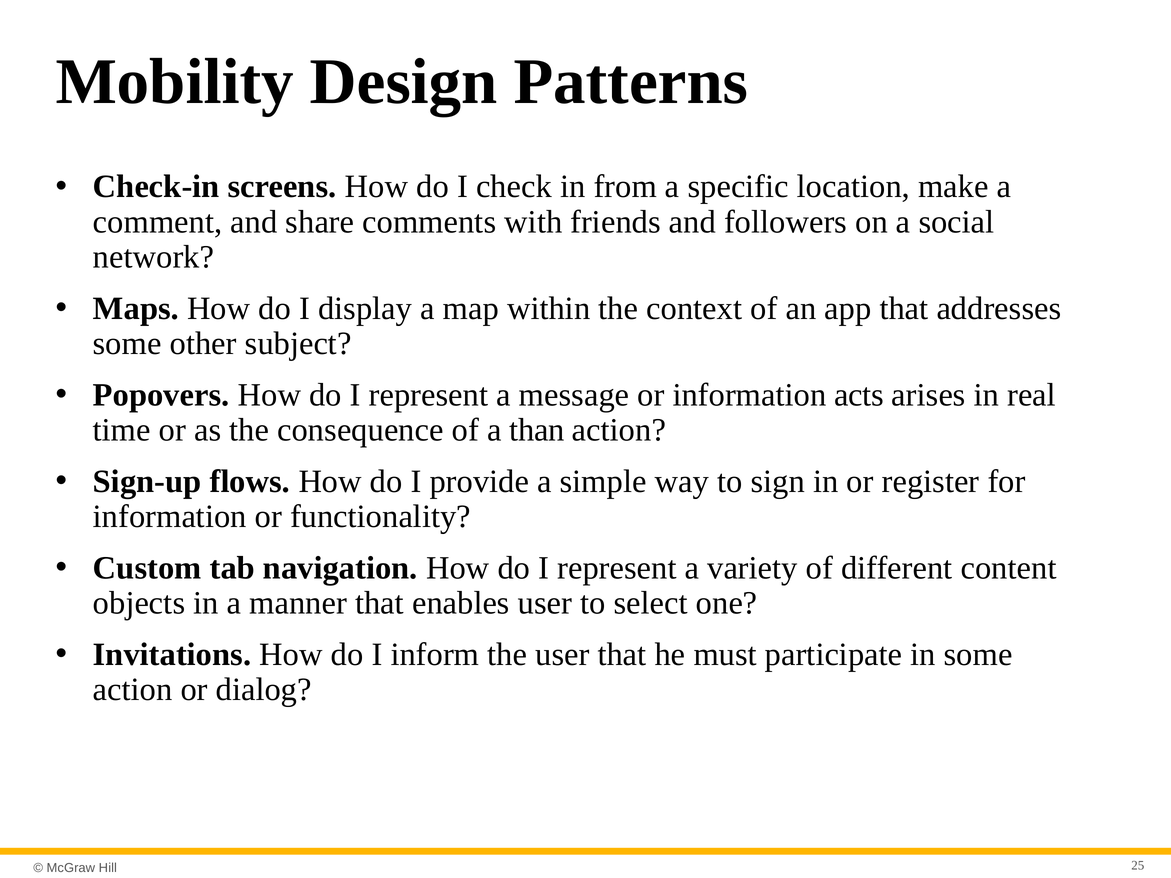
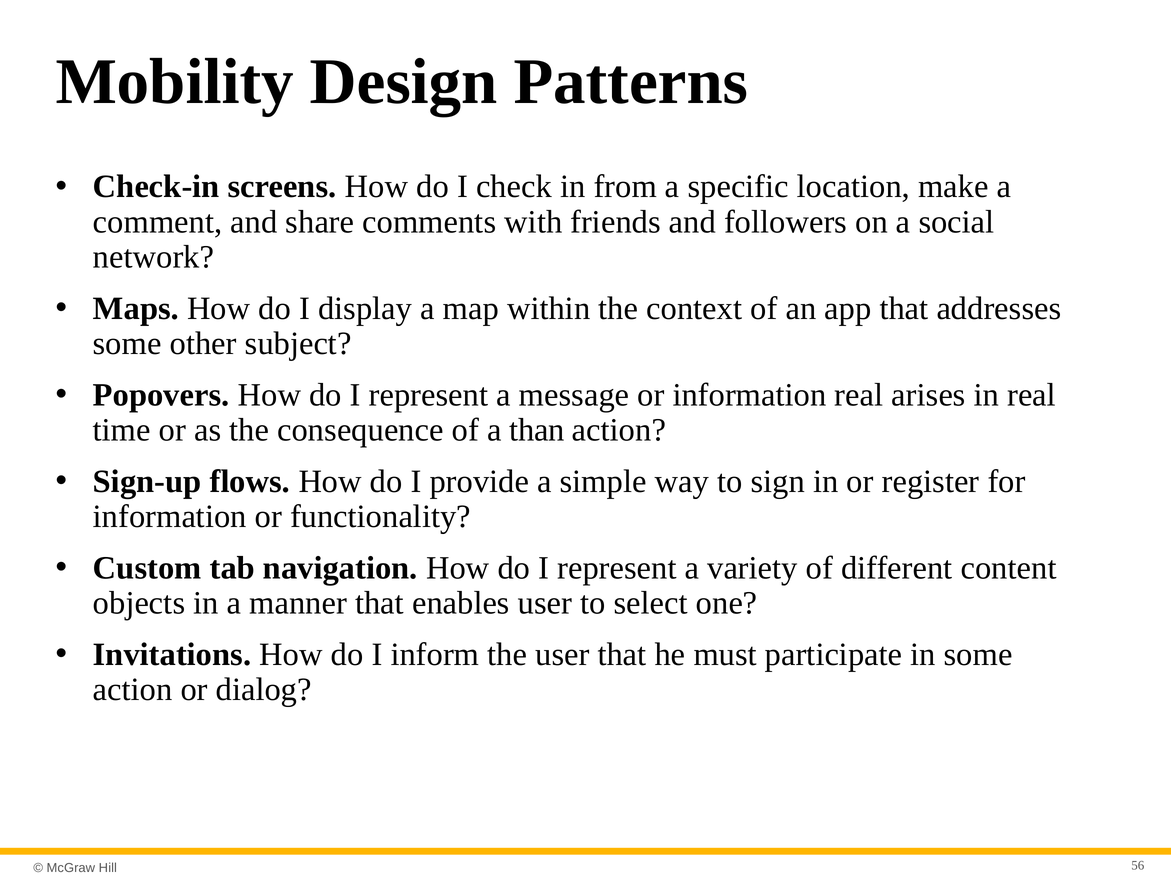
information acts: acts -> real (859, 395)
25: 25 -> 56 (1138, 866)
